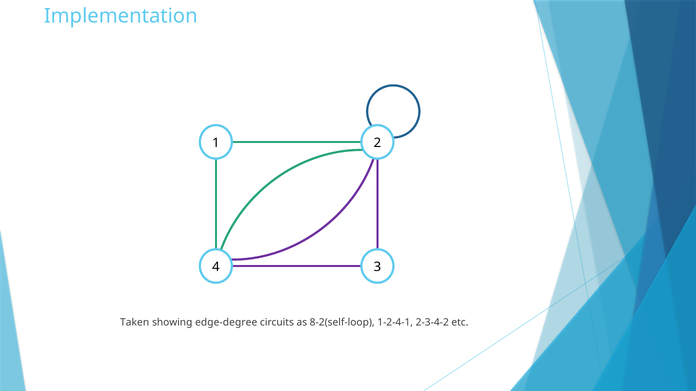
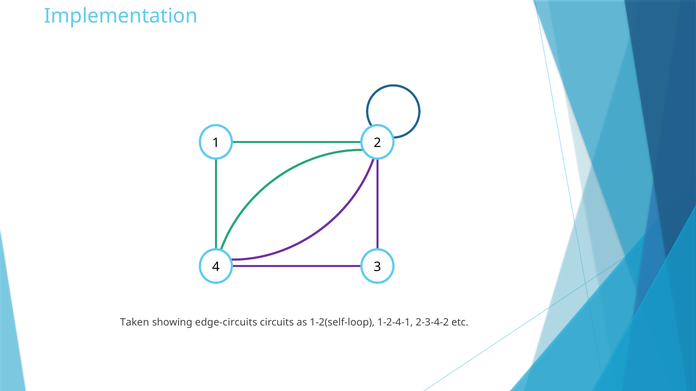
edge-degree: edge-degree -> edge-circuits (226, 323)
8-2(self-loop: 8-2(self-loop -> 1-2(self-loop (342, 323)
